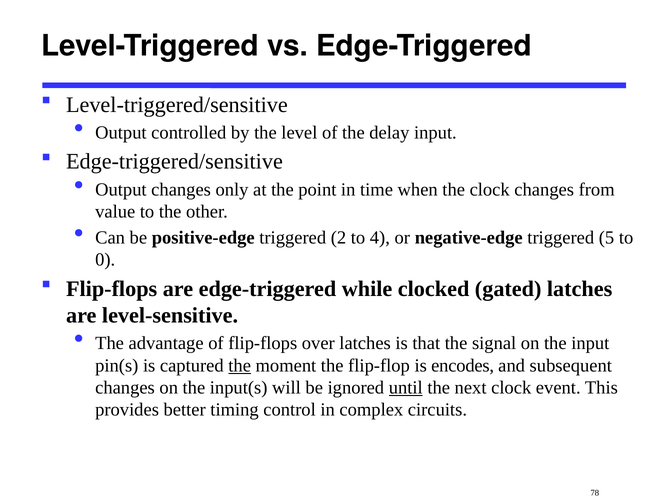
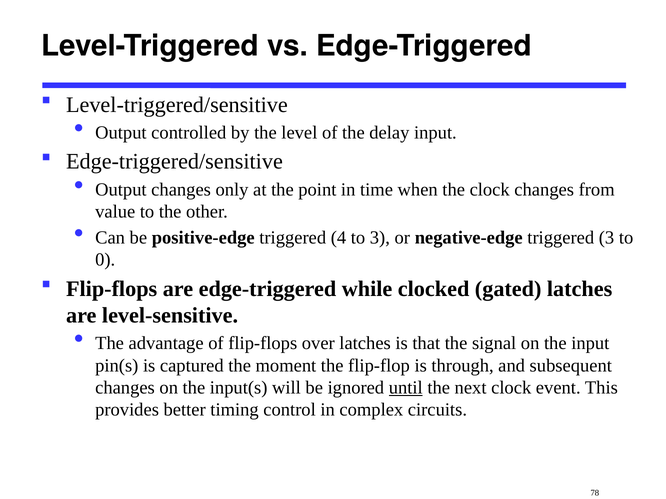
2: 2 -> 4 (338, 238)
to 4: 4 -> 3 (380, 238)
triggered 5: 5 -> 3 (607, 238)
the underline: present -> none (240, 366)
encodes: encodes -> through (463, 366)
